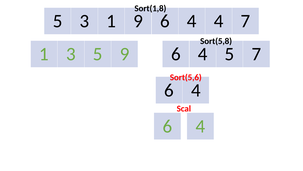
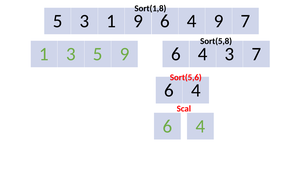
4 4: 4 -> 9 (219, 21)
4 5: 5 -> 3 (230, 54)
